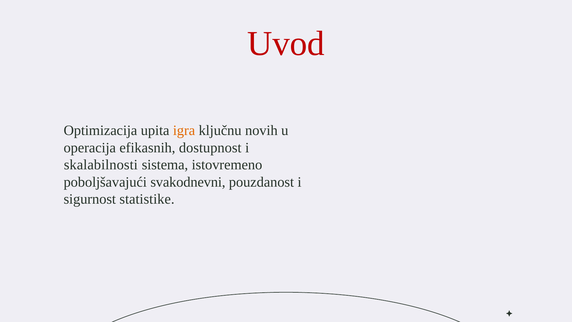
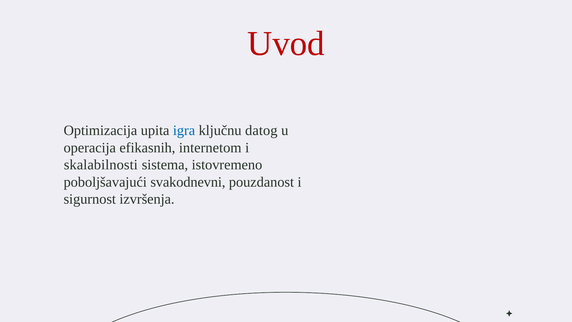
igra colour: orange -> blue (184, 130)
novih: novih -> datog (261, 130)
dostupnost: dostupnost -> internetom (210, 148)
statistike: statistike -> izvršenja (147, 199)
